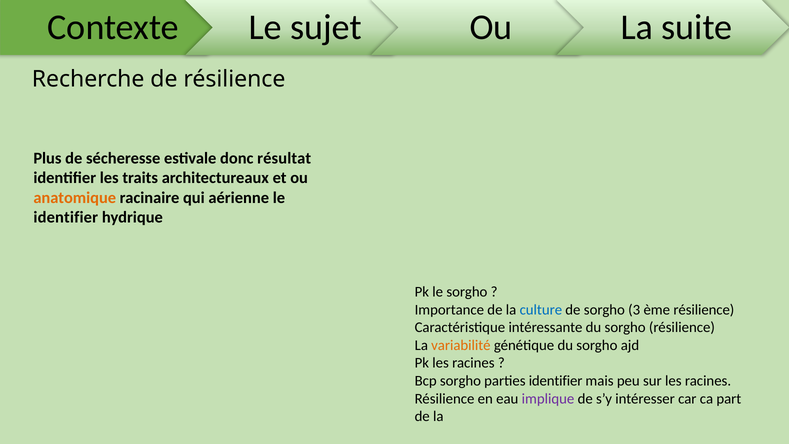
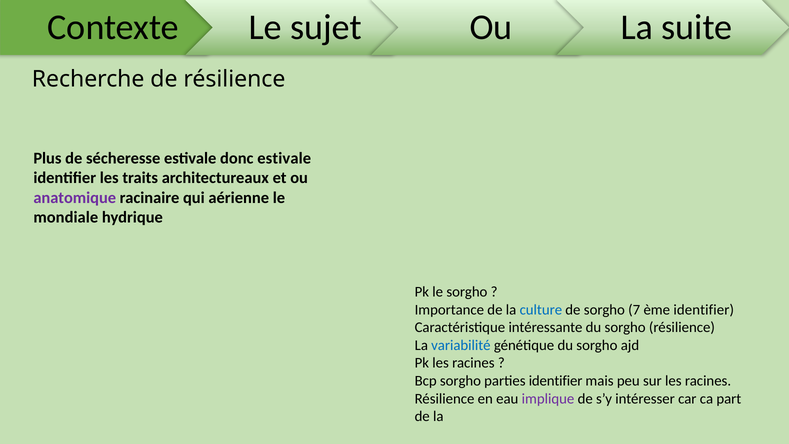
donc résultat: résultat -> estivale (284, 158)
anatomique colour: orange -> purple (75, 198)
identifier: identifier -> mondiale (66, 217)
3: 3 -> 7 (634, 310)
ème résilience: résilience -> identifier (704, 310)
variabilité colour: orange -> blue (461, 345)
